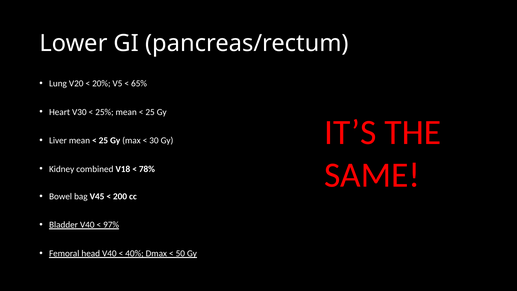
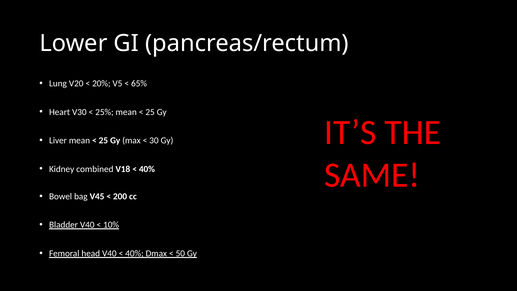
78%: 78% -> 40% (147, 169)
97%: 97% -> 10% (111, 225)
